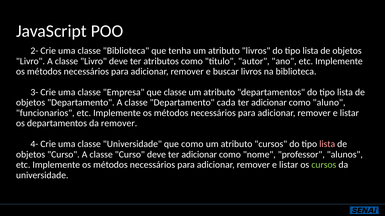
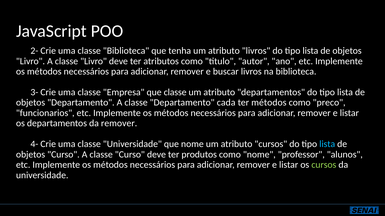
adicionar: adicionar -> métodos (269, 103)
aluno: aluno -> preco (329, 103)
que como: como -> nome (192, 144)
lista colour: pink -> light blue (327, 144)
deve ter adicionar: adicionar -> produtos (199, 155)
